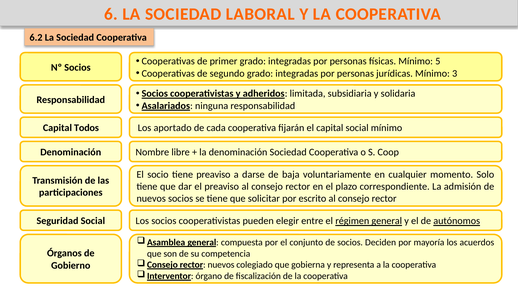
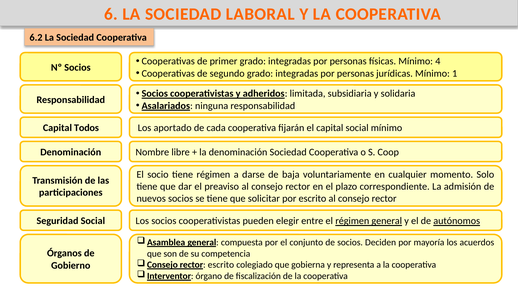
5: 5 -> 4 (438, 61)
3: 3 -> 1 (455, 74)
tiene preaviso: preaviso -> régimen (213, 175)
rector nuevos: nuevos -> escrito (221, 265)
